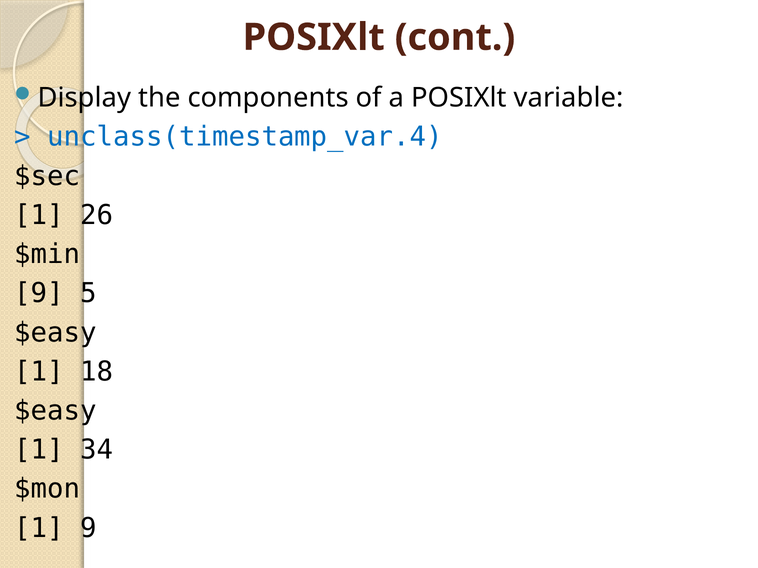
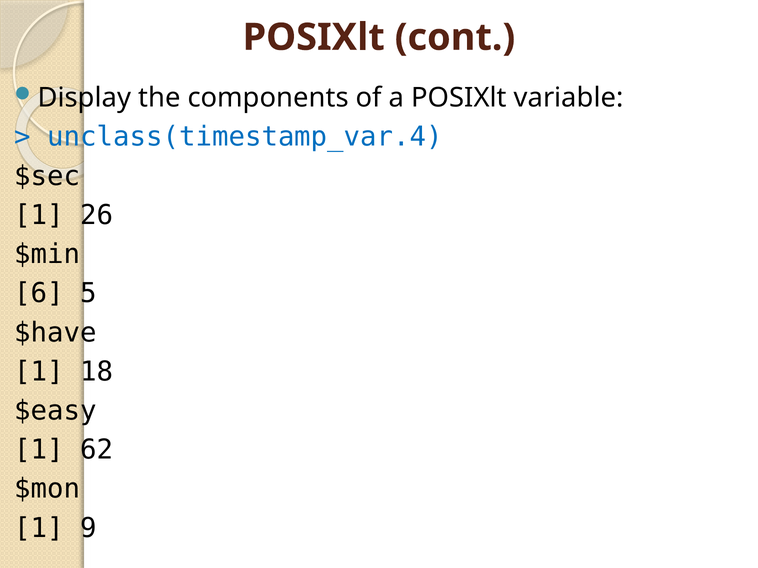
9: 9 -> 6 (39, 294)
$easy: $easy -> $have (55, 333)
34: 34 -> 62 (97, 450)
